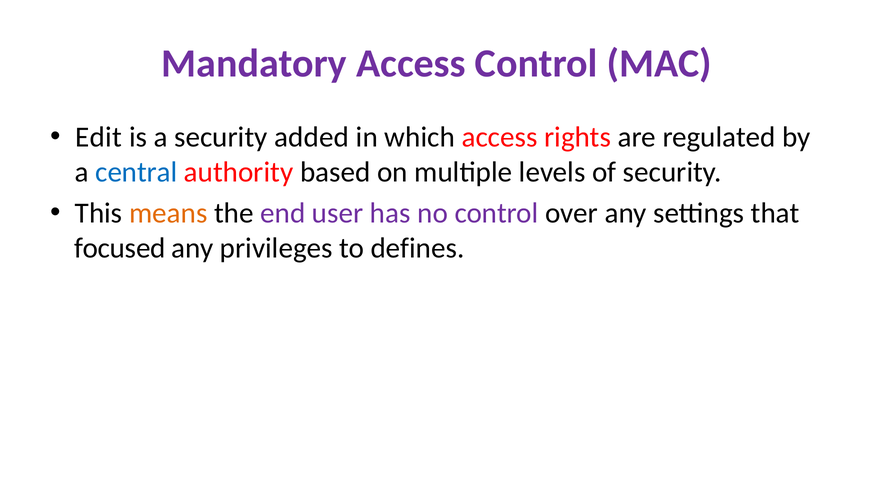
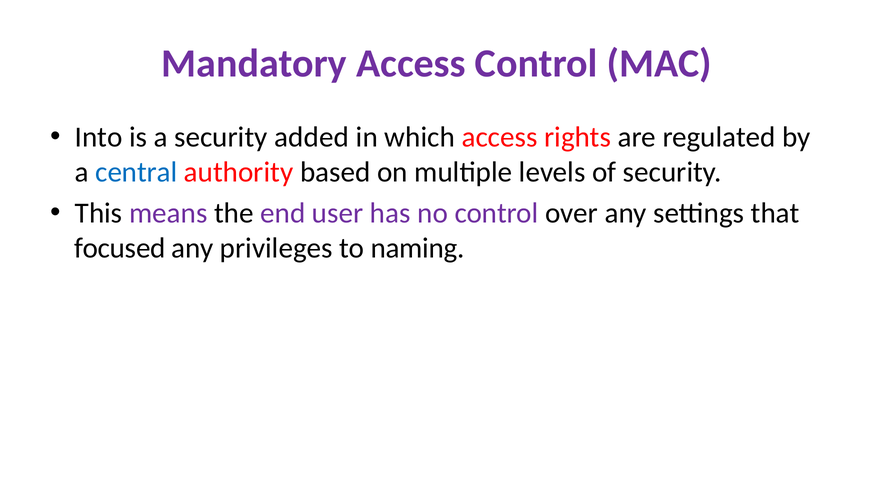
Edit: Edit -> Into (99, 138)
means colour: orange -> purple (168, 213)
defines: defines -> naming (418, 248)
